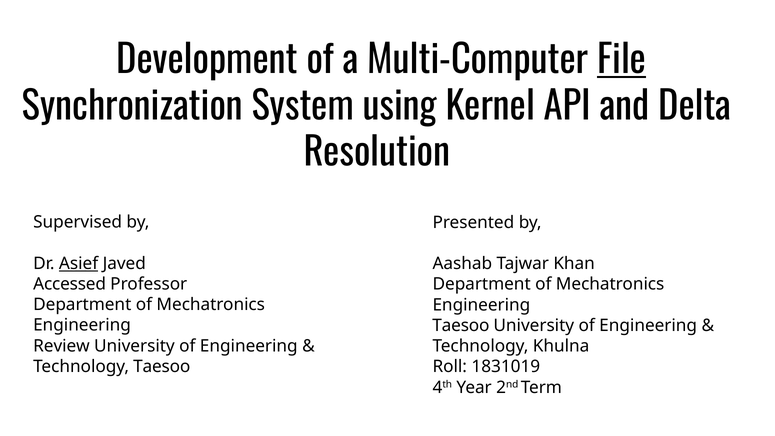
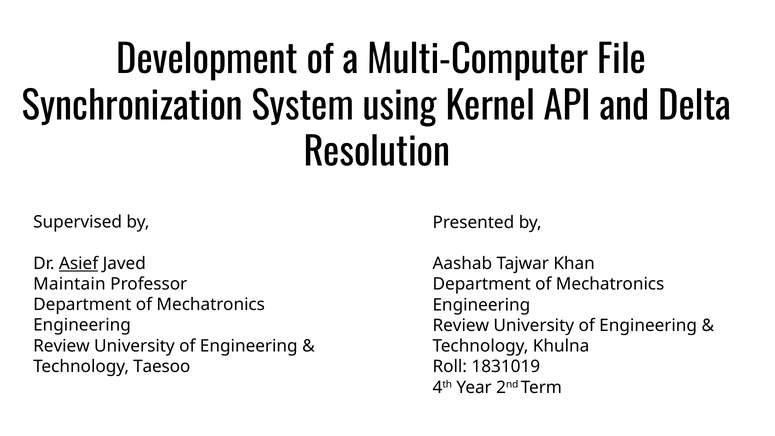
File underline: present -> none (622, 60)
Accessed: Accessed -> Maintain (69, 284)
Taesoo: Taesoo -> Review (461, 325)
